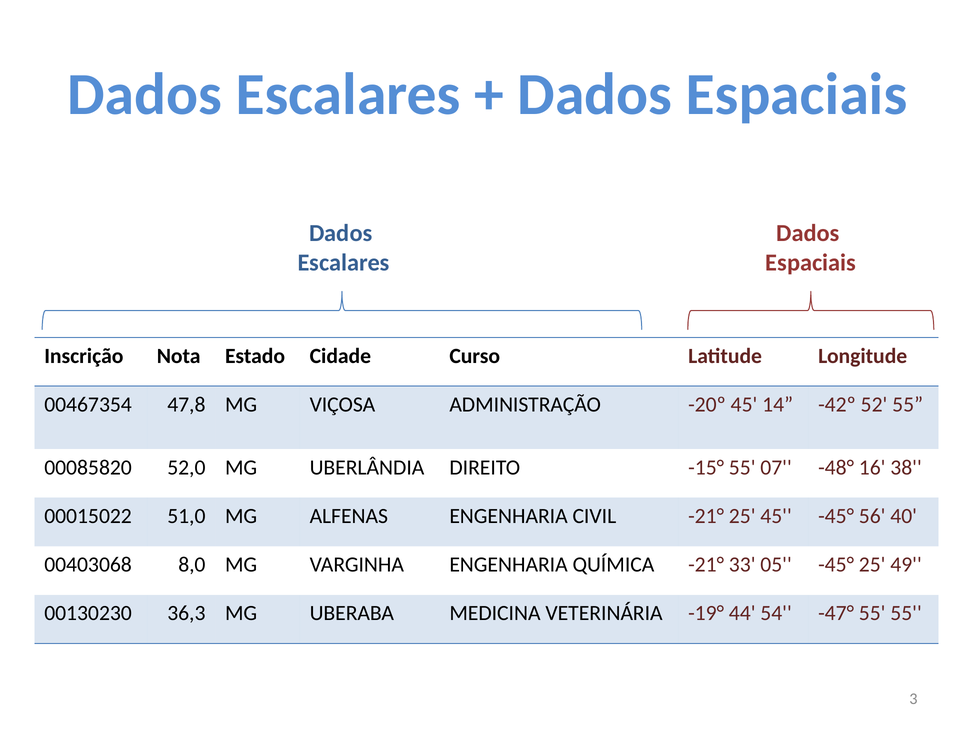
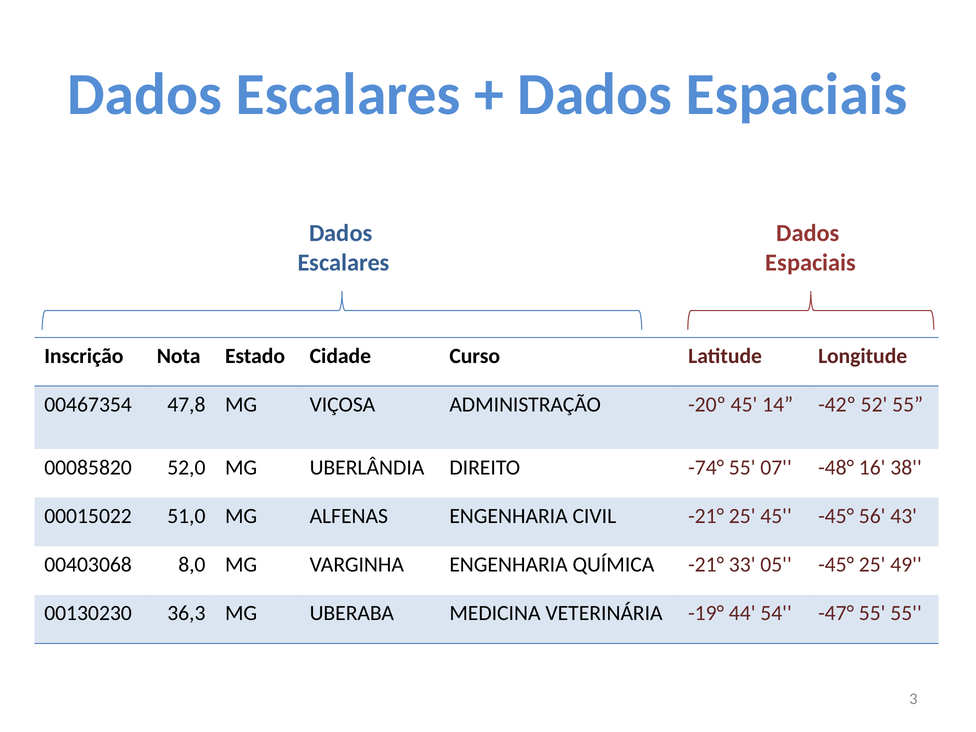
-15°: -15° -> -74° (706, 467)
40: 40 -> 43 (904, 516)
